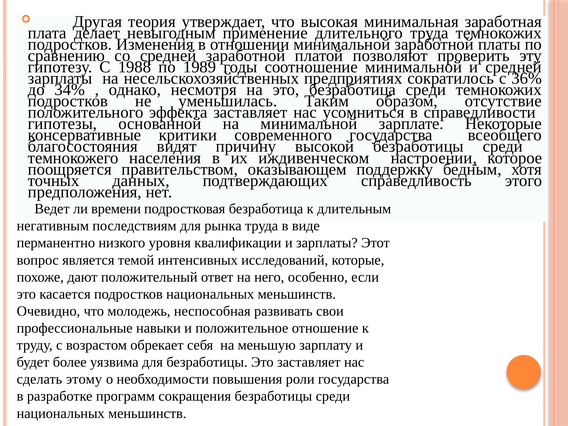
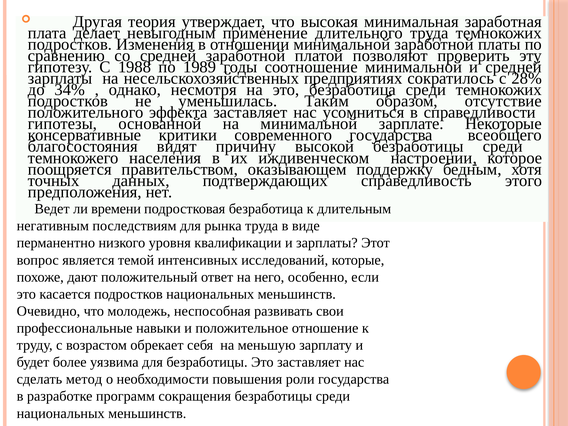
36%: 36% -> 28% (527, 78)
этому: этому -> метод (84, 379)
